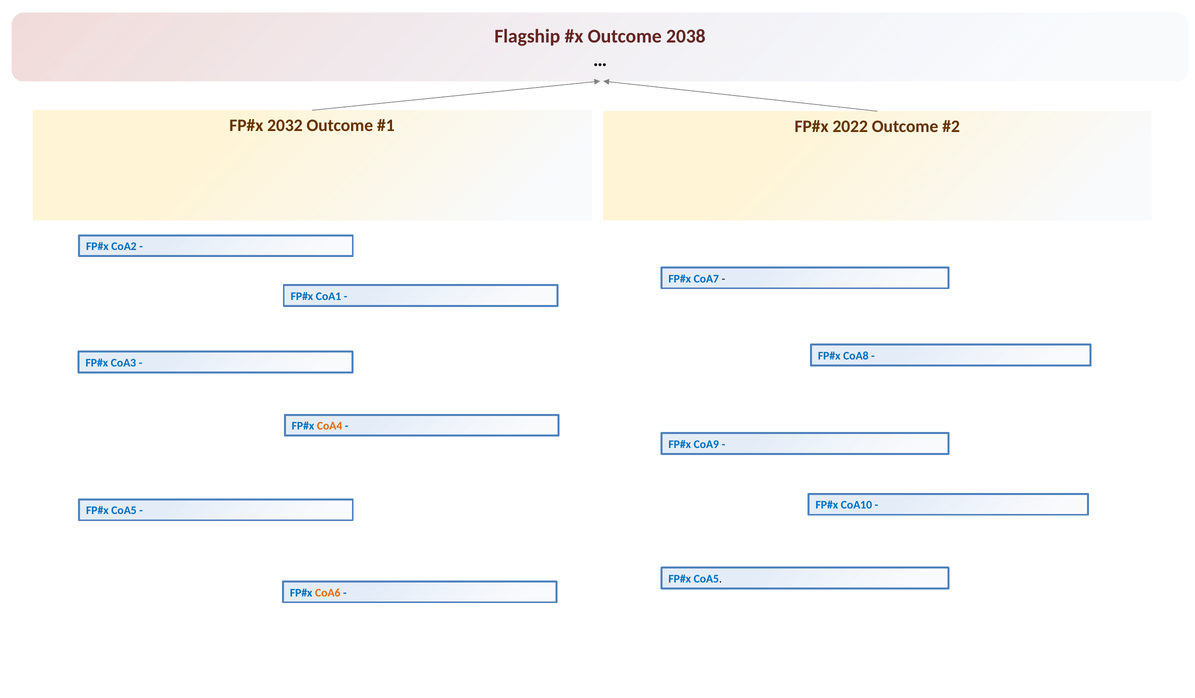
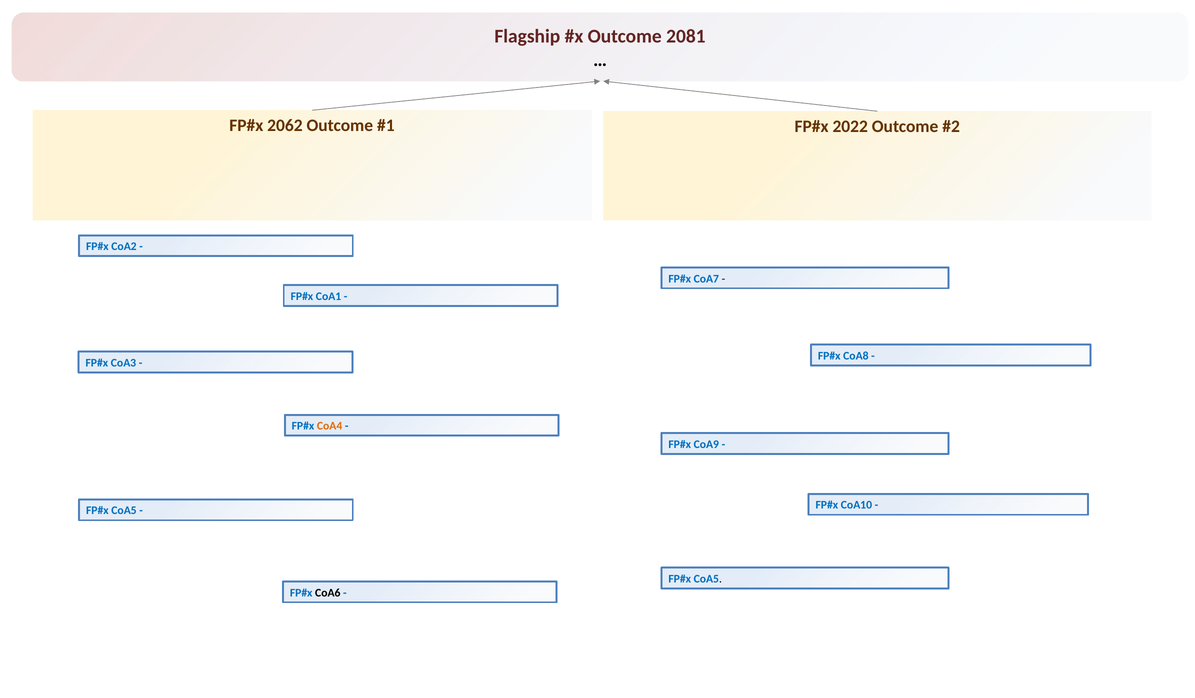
2038: 2038 -> 2081 (686, 37)
2032: 2032 -> 2062 (285, 125)
CoA6 colour: orange -> black (328, 593)
